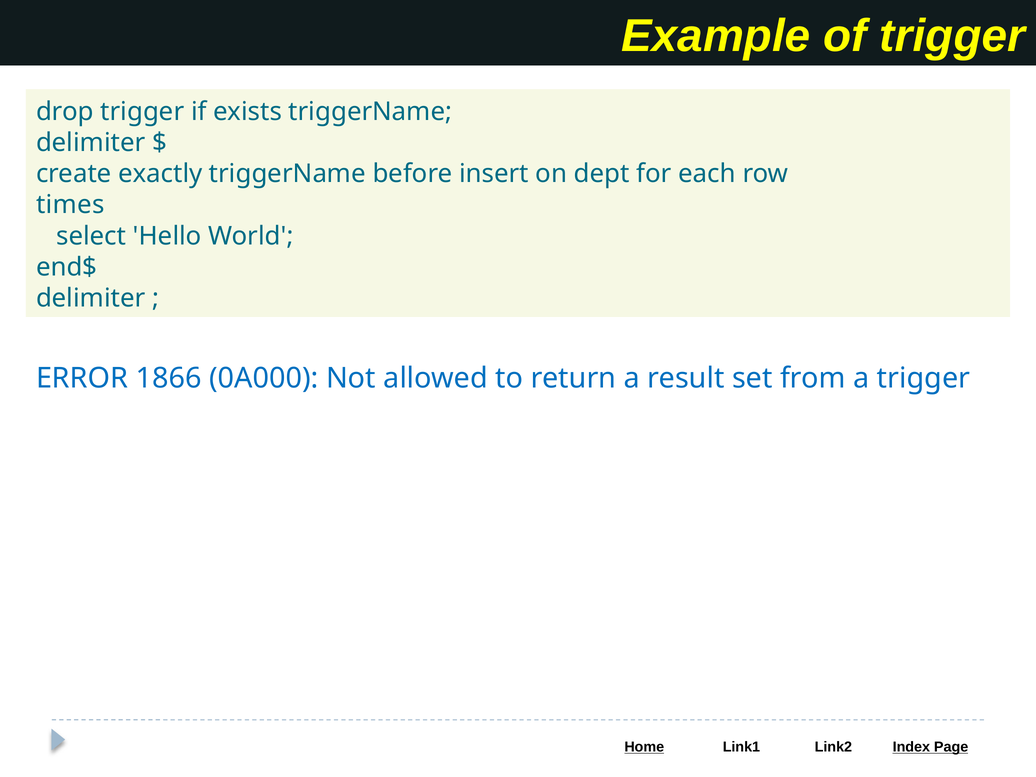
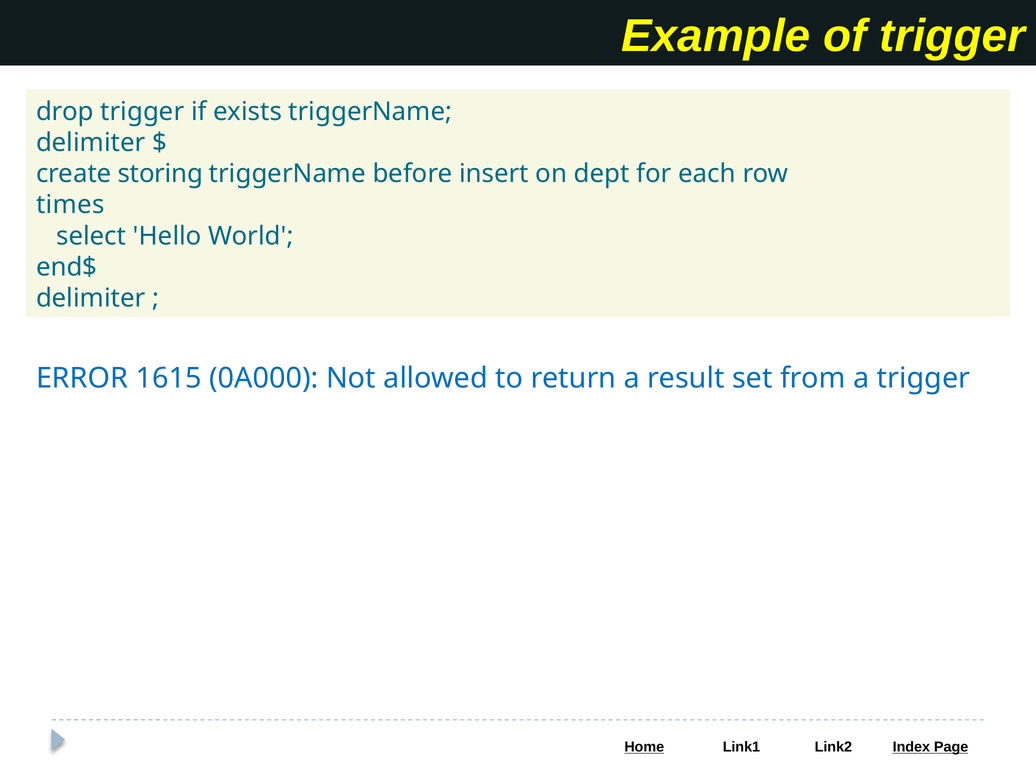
exactly: exactly -> storing (160, 174)
1866: 1866 -> 1615 (169, 378)
